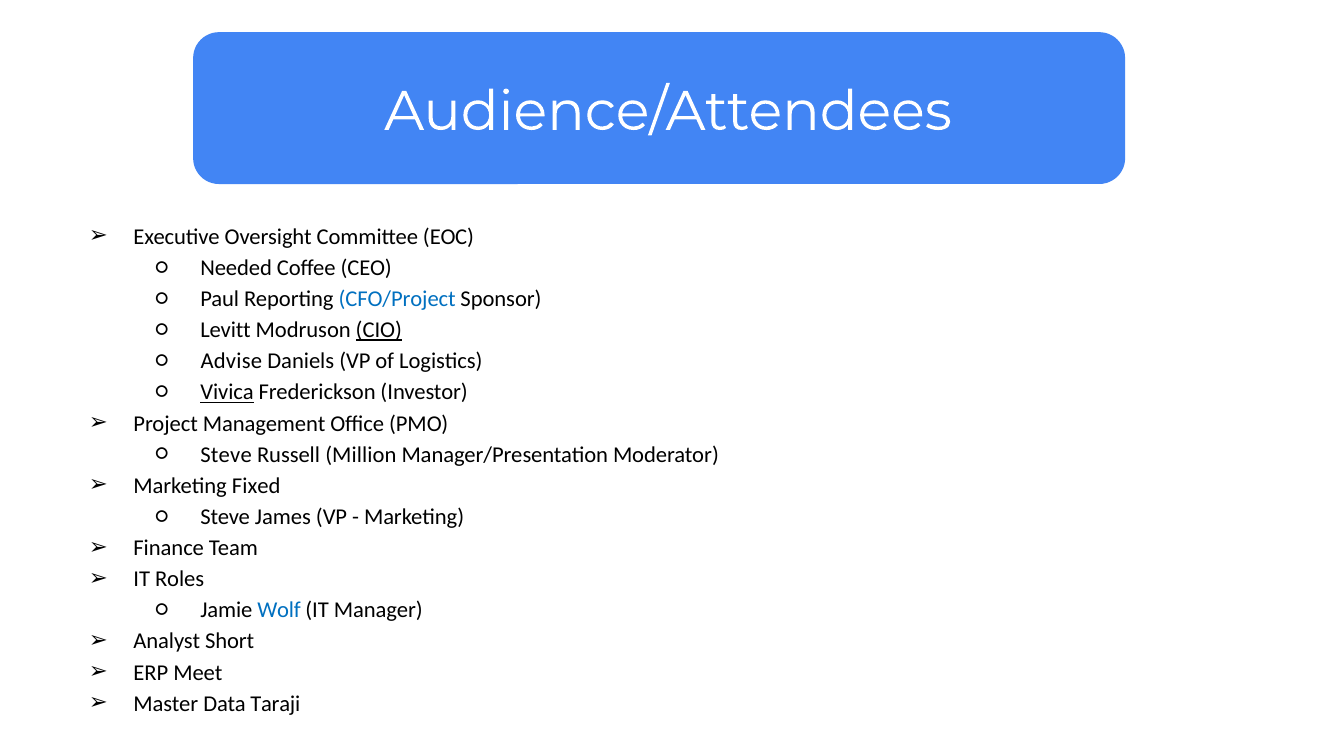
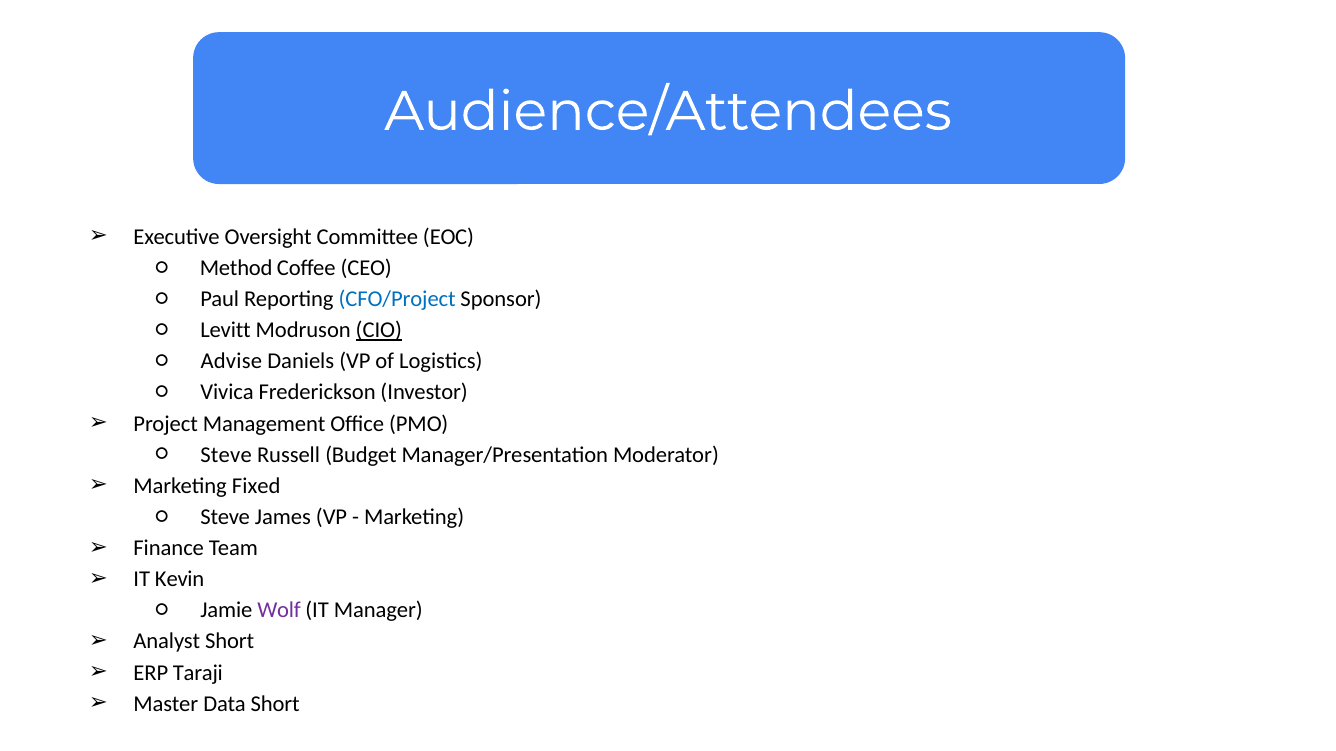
Needed: Needed -> Method (236, 268)
Vivica underline: present -> none (227, 393)
Million: Million -> Budget (361, 455)
Roles: Roles -> Kevin (180, 580)
Wolf colour: blue -> purple (279, 611)
Meet: Meet -> Taraji (198, 673)
Data Taraji: Taraji -> Short (275, 704)
